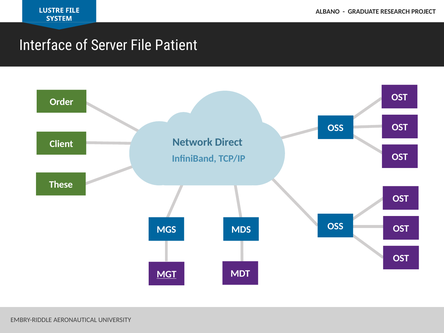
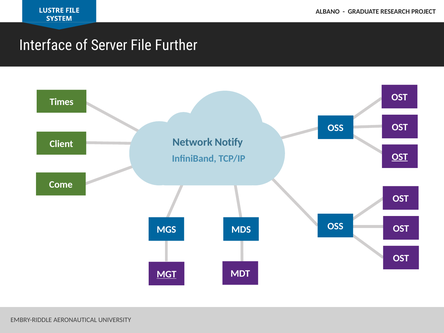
Patient: Patient -> Further (176, 45)
Order: Order -> Times (62, 102)
Direct: Direct -> Notify (229, 142)
OST underline: none -> present (400, 157)
These: These -> Come (61, 185)
